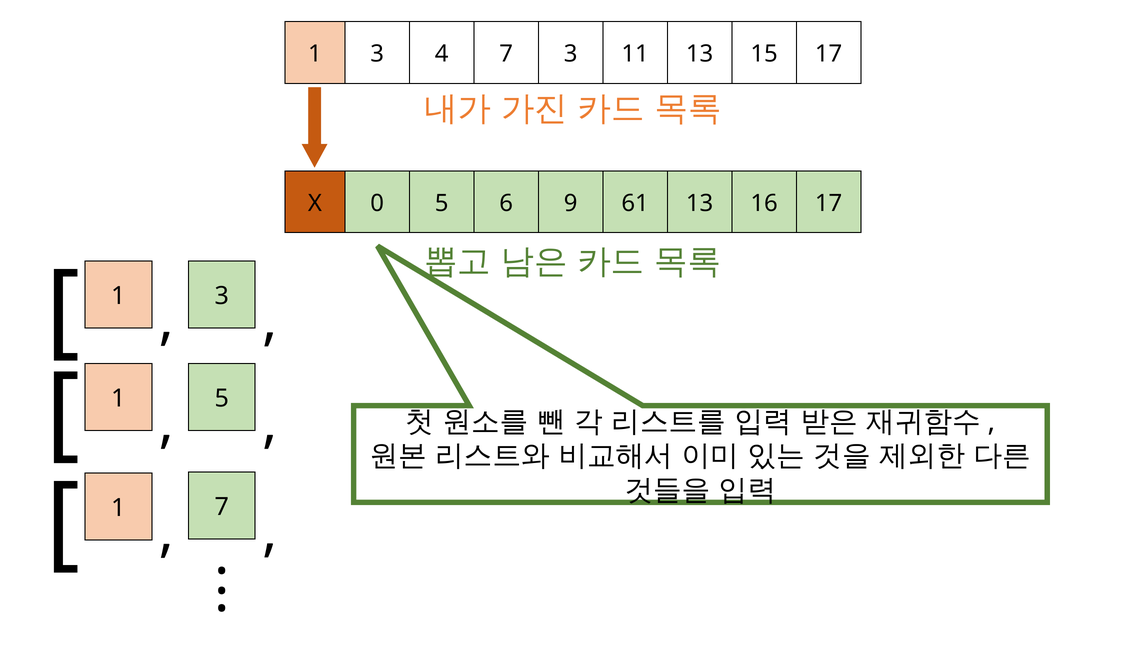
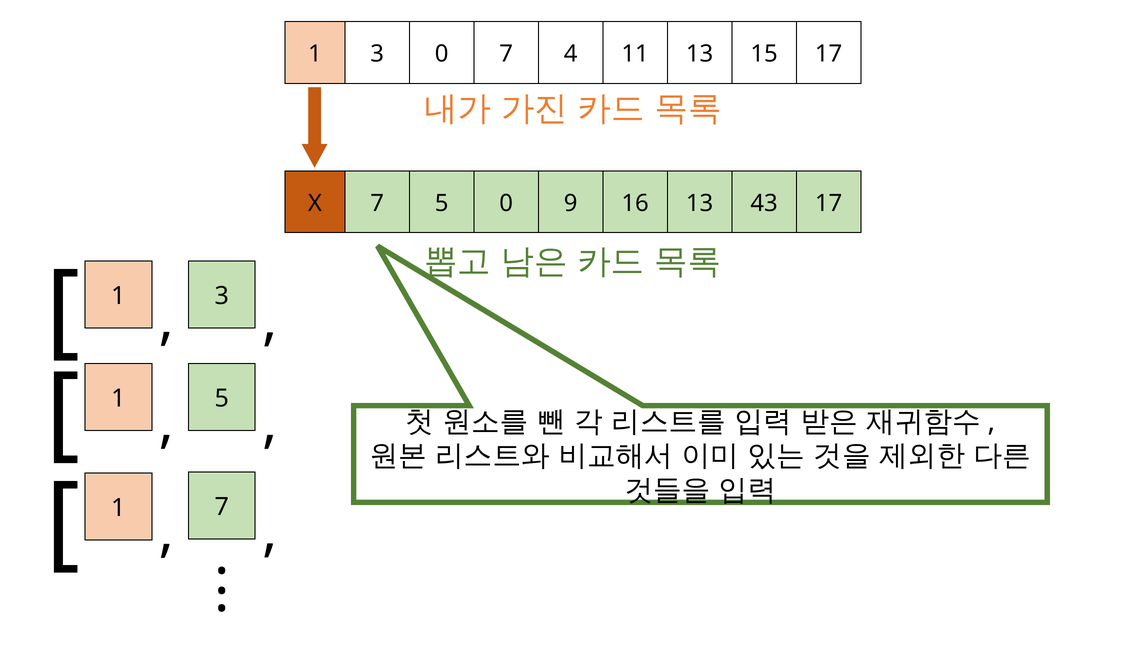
3 4: 4 -> 0 (442, 54)
7 3: 3 -> 4 (571, 54)
X 0: 0 -> 7 (377, 203)
5 6: 6 -> 0 (506, 203)
61: 61 -> 16 (635, 203)
16: 16 -> 43 (764, 203)
